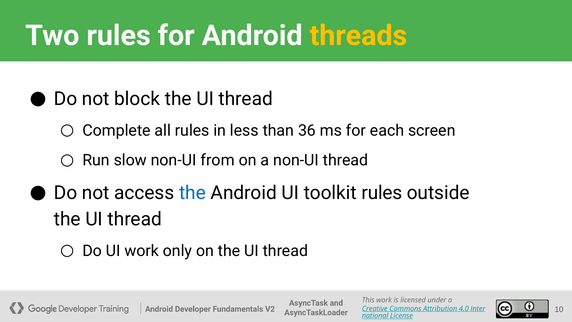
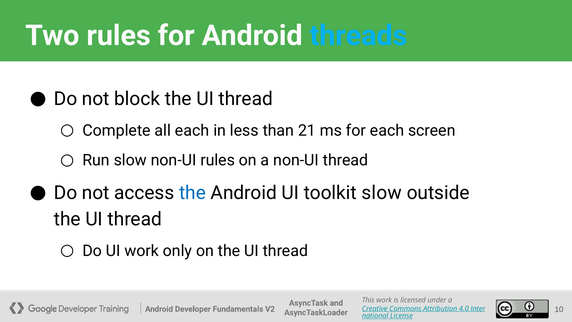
threads colour: yellow -> light blue (358, 36)
all rules: rules -> each (192, 130)
36: 36 -> 21 (307, 130)
non-UI from: from -> rules (218, 160)
toolkit rules: rules -> slow (382, 193)
